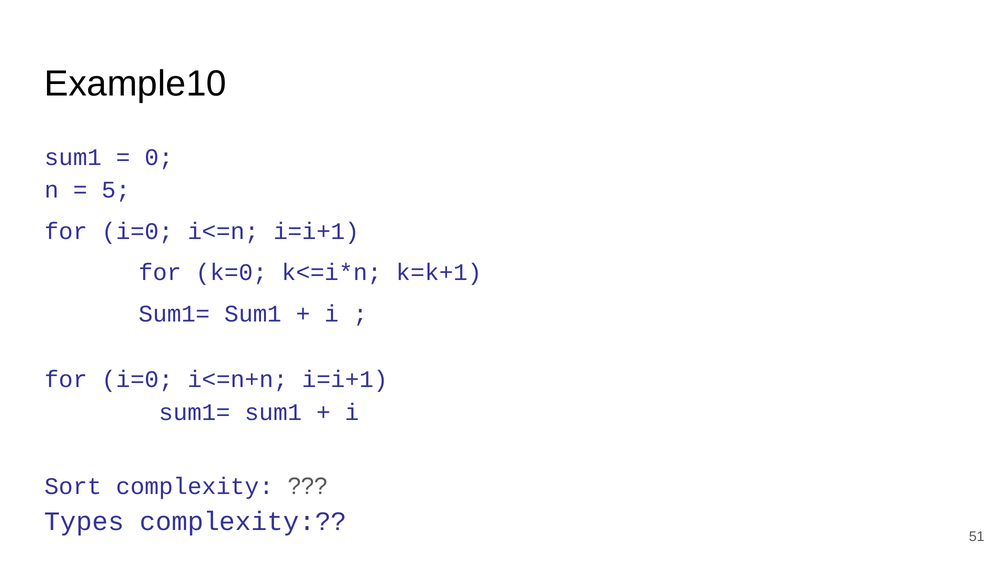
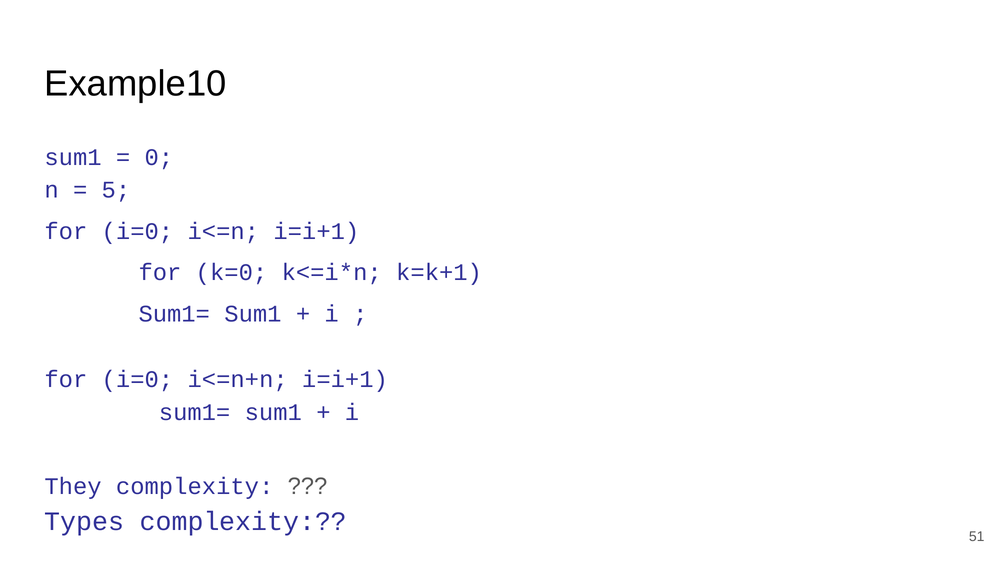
Sort: Sort -> They (73, 486)
